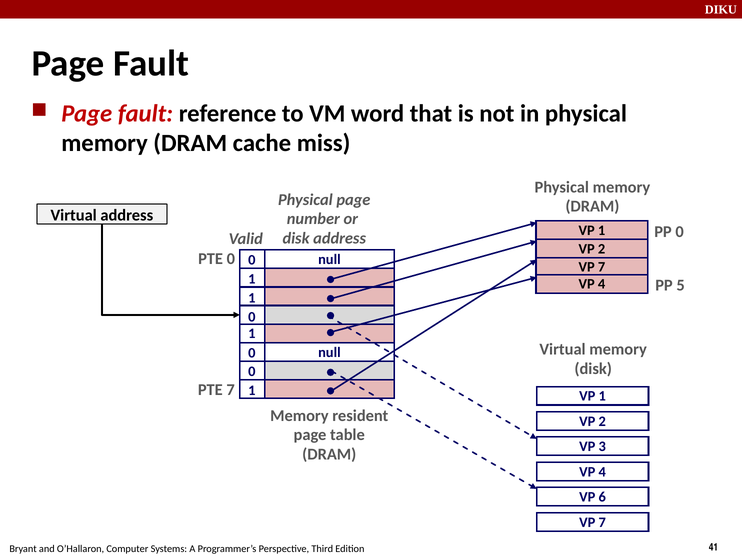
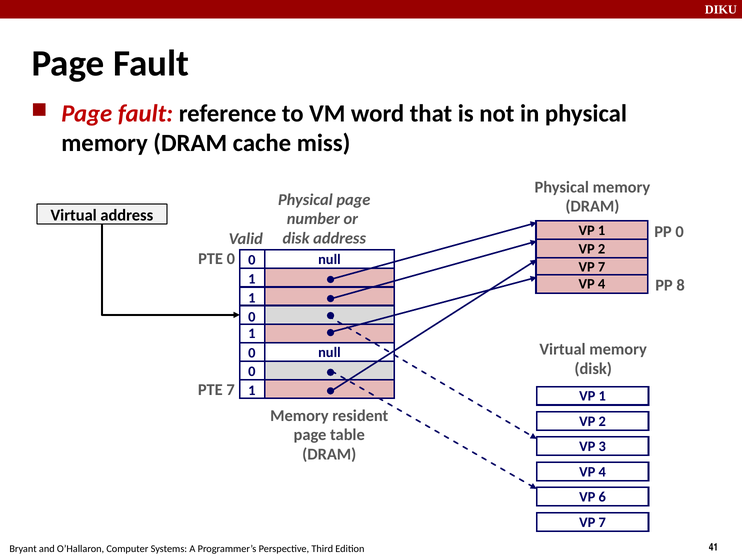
5: 5 -> 8 (681, 285)
